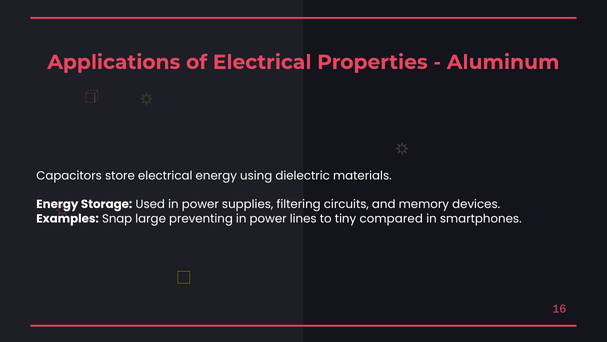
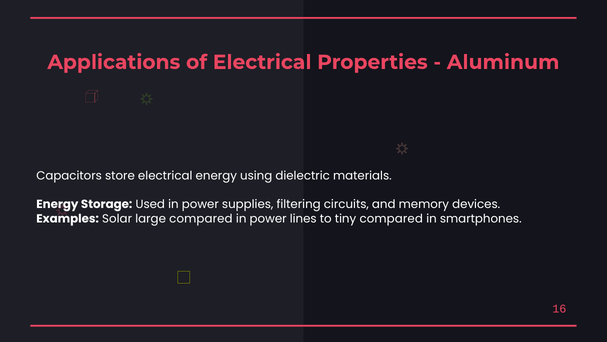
Snap: Snap -> Solar (117, 218)
large preventing: preventing -> compared (201, 218)
